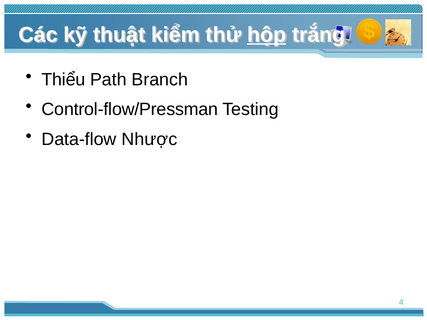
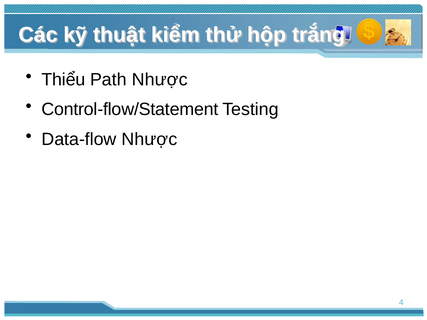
hộp underline: present -> none (267, 35)
Path Branch: Branch -> Nhược (160, 80)
Control-flow/Pressman: Control-flow/Pressman -> Control-flow/Statement (130, 109)
